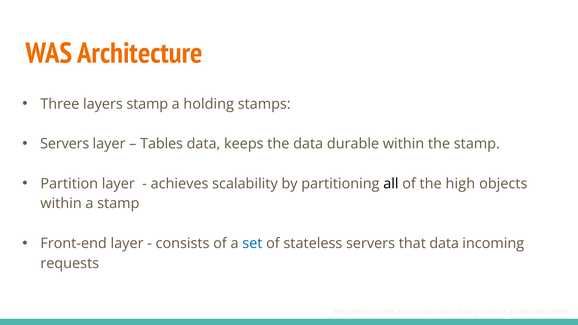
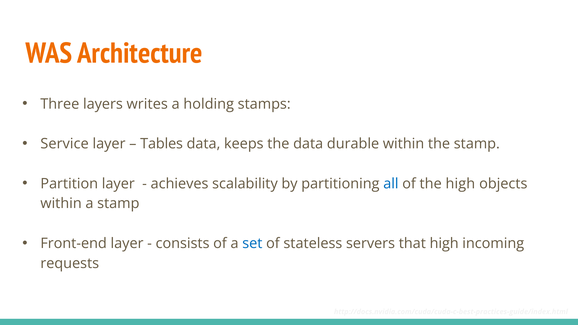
layers stamp: stamp -> writes (147, 104)
Servers: Servers -> Service (65, 144)
all colour: black -> blue (391, 184)
that data: data -> high (444, 243)
